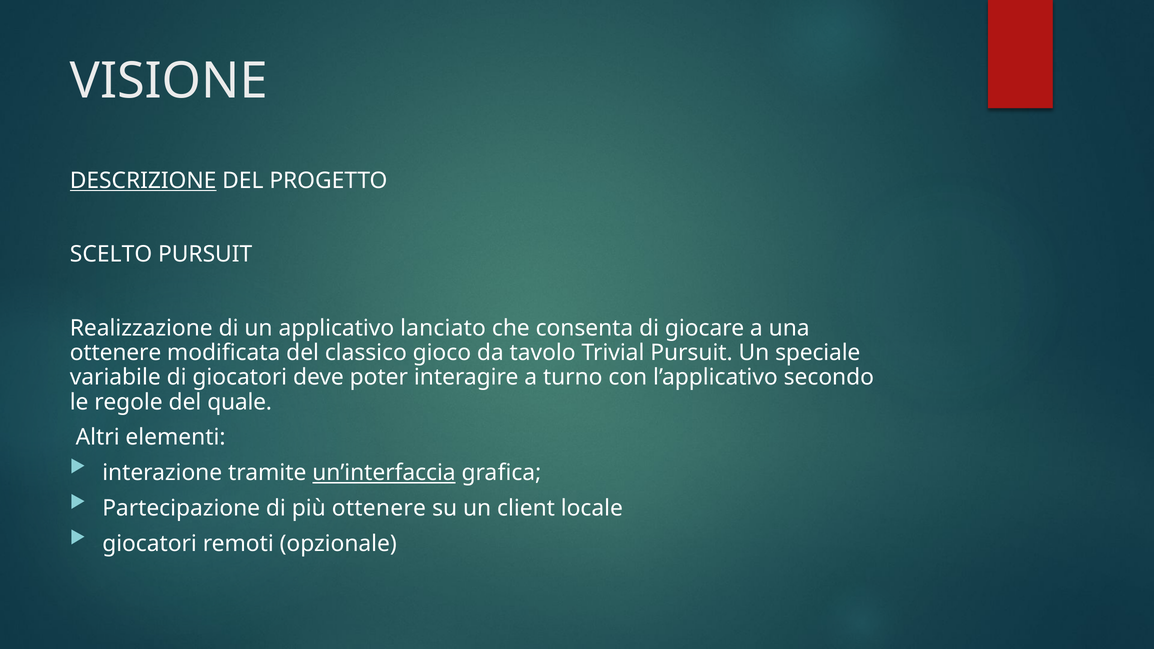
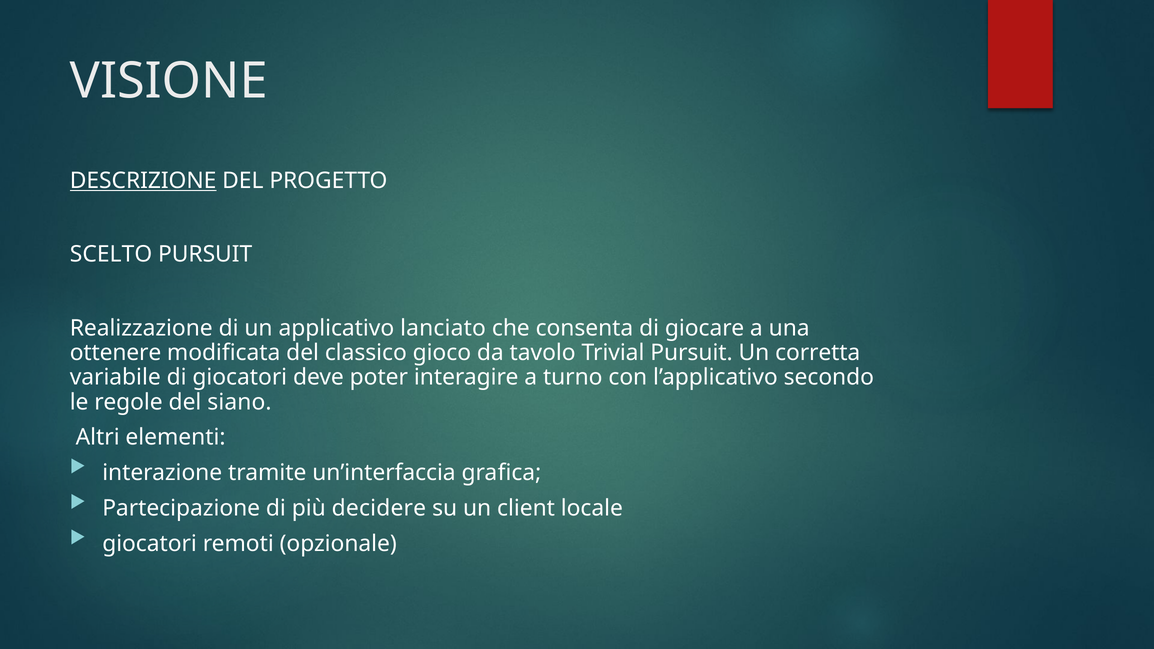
speciale: speciale -> corretta (818, 353)
quale: quale -> siano (239, 402)
un’interfaccia underline: present -> none (384, 473)
più ottenere: ottenere -> decidere (379, 508)
